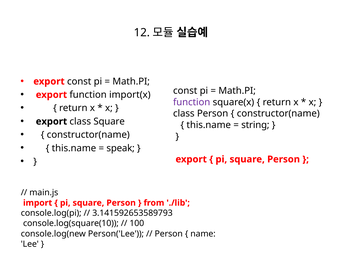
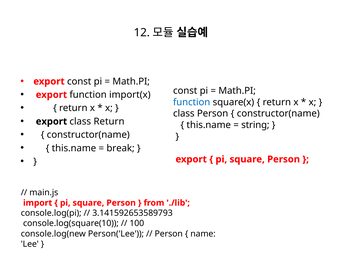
function colour: purple -> blue (192, 102)
class Square: Square -> Return (109, 121)
speak: speak -> break (121, 148)
